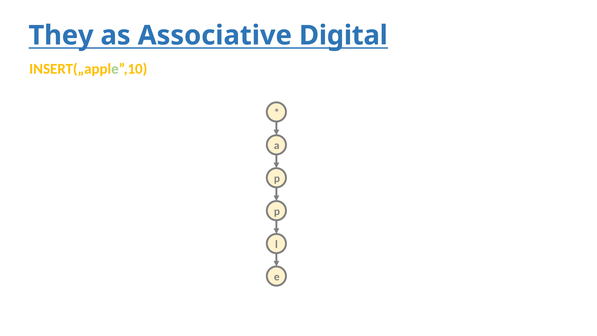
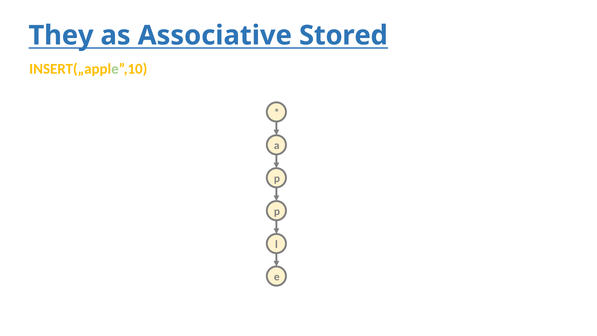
Digital: Digital -> Stored (343, 35)
